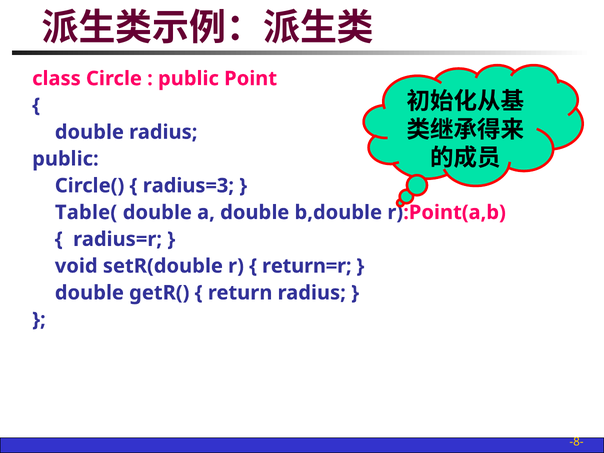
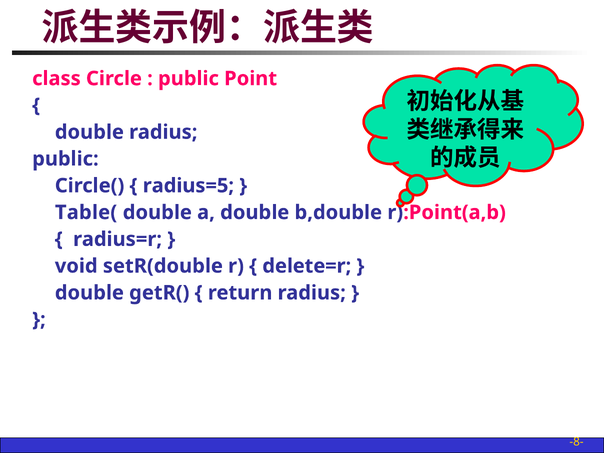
radius=3: radius=3 -> radius=5 (188, 186)
return=r: return=r -> delete=r (307, 266)
